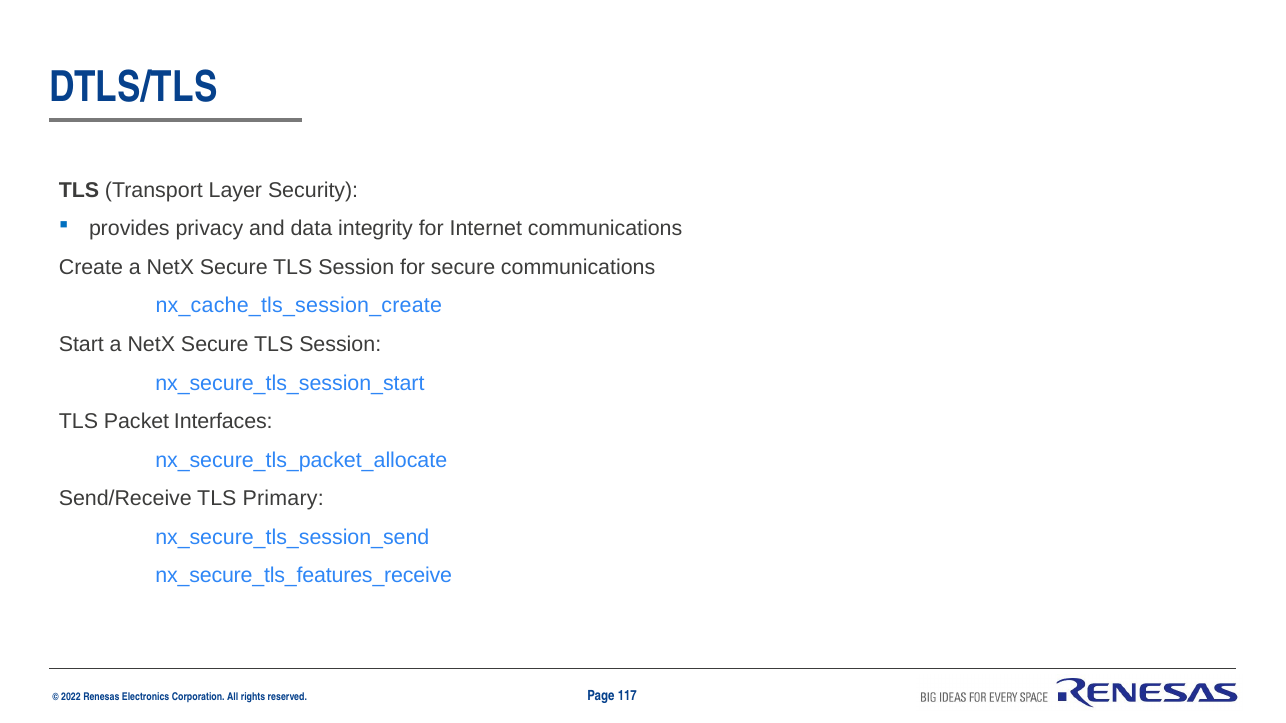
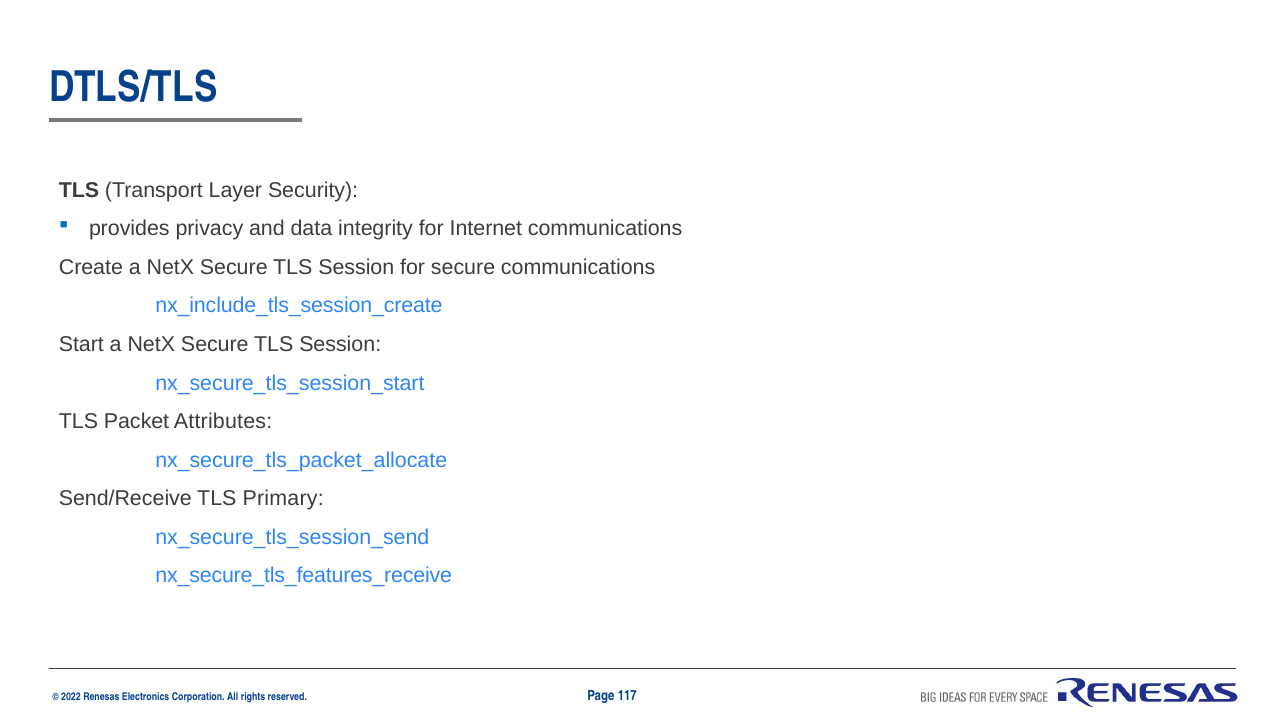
nx_cache_tls_session_create: nx_cache_tls_session_create -> nx_include_tls_session_create (299, 306)
Interfaces: Interfaces -> Attributes (223, 422)
